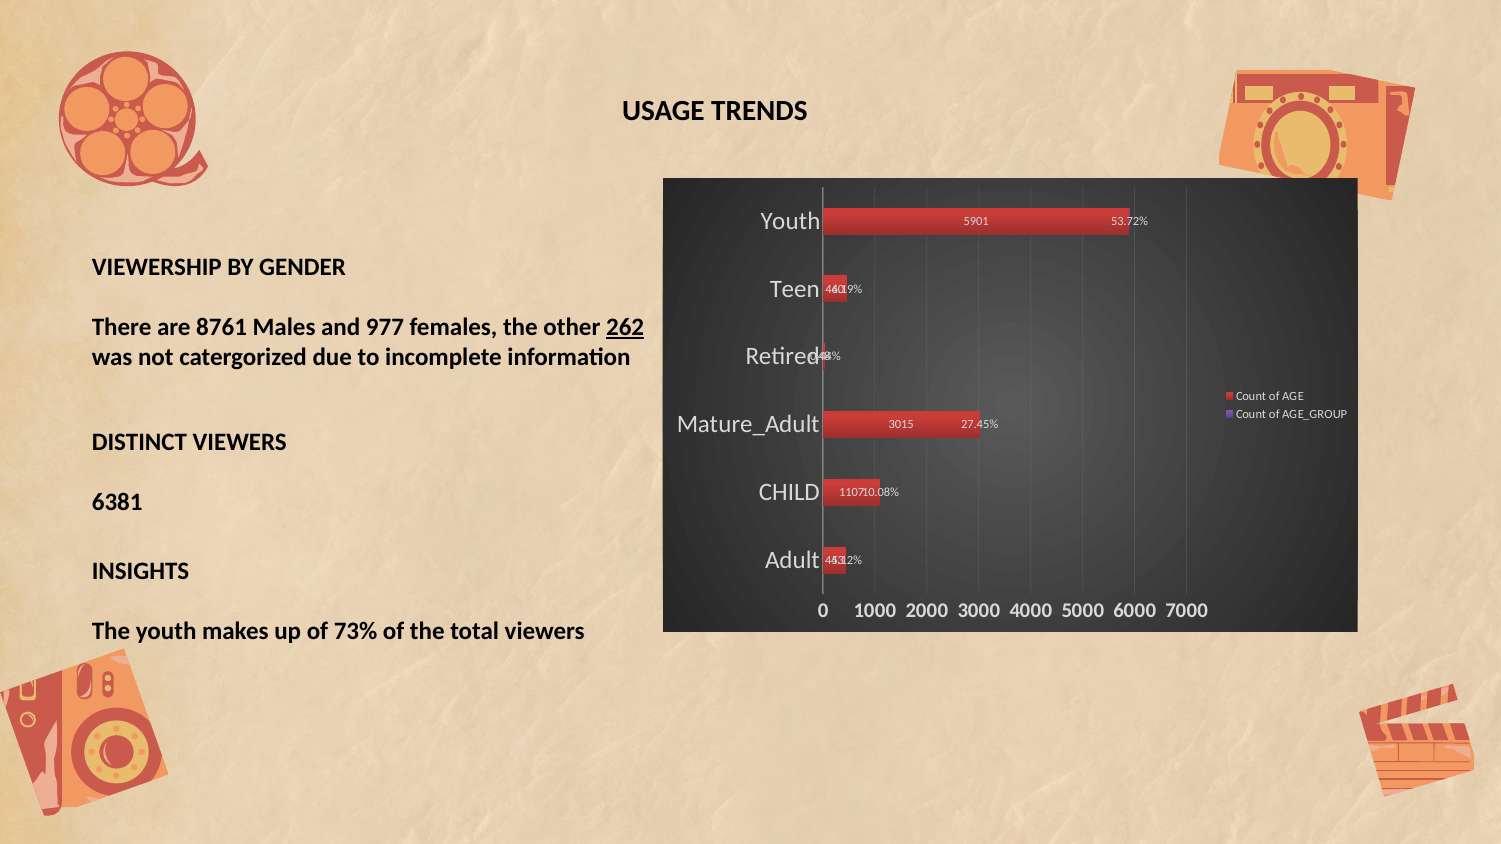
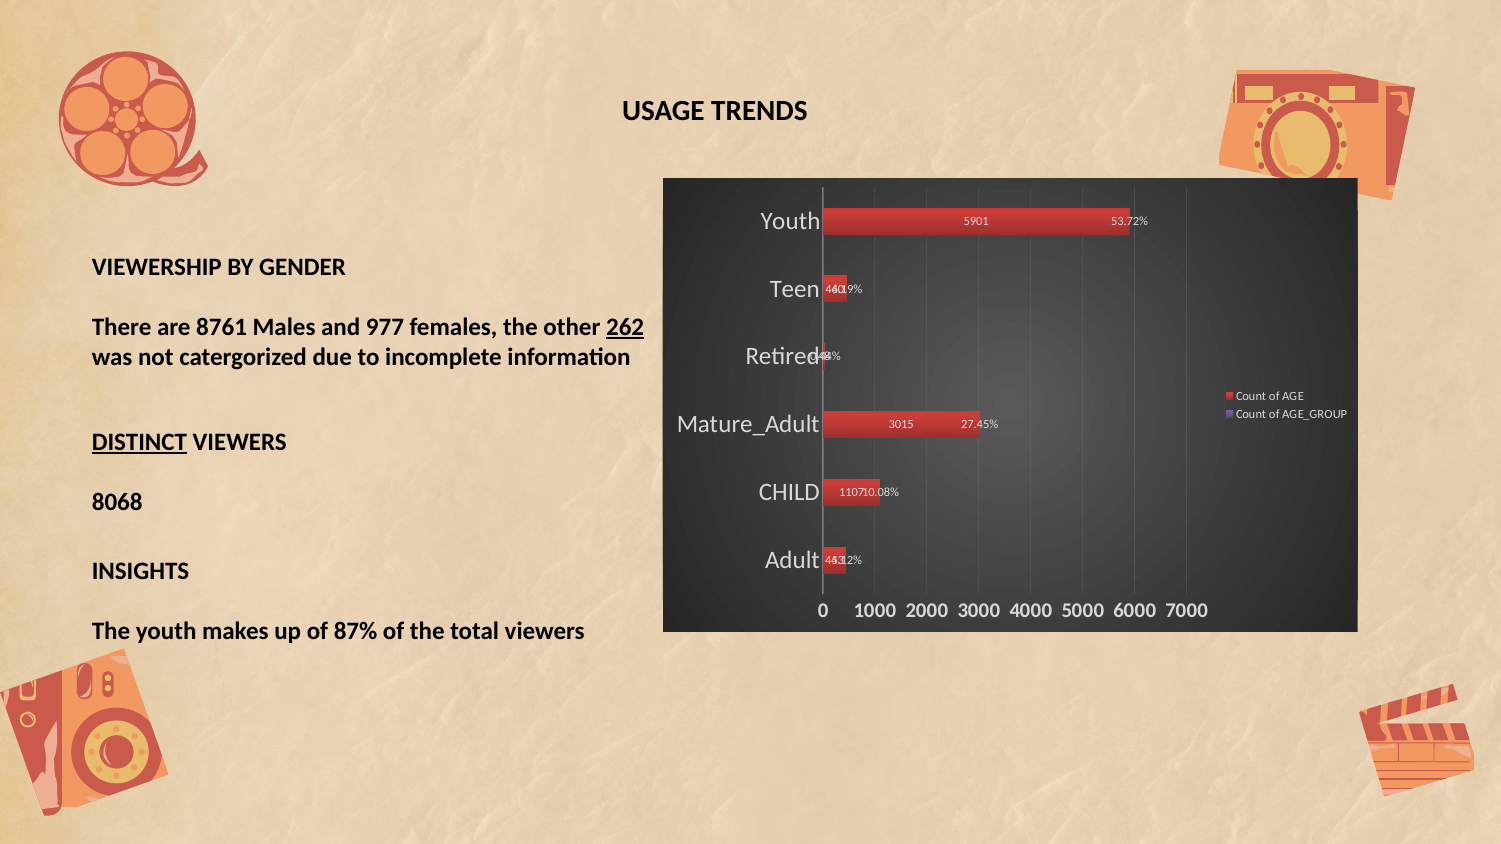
DISTINCT underline: none -> present (139, 443)
6381: 6381 -> 8068 (117, 503)
73%: 73% -> 87% (356, 631)
